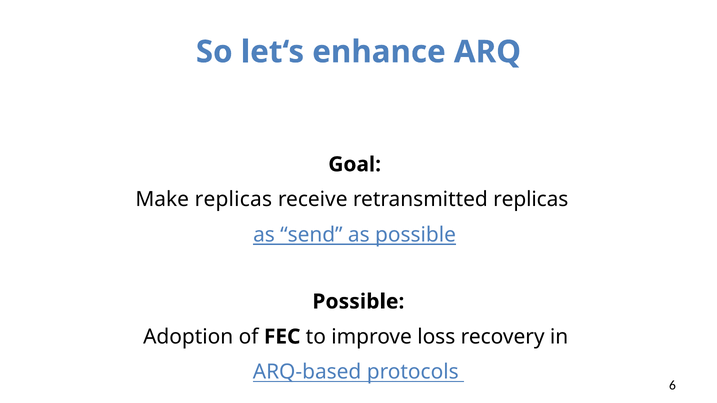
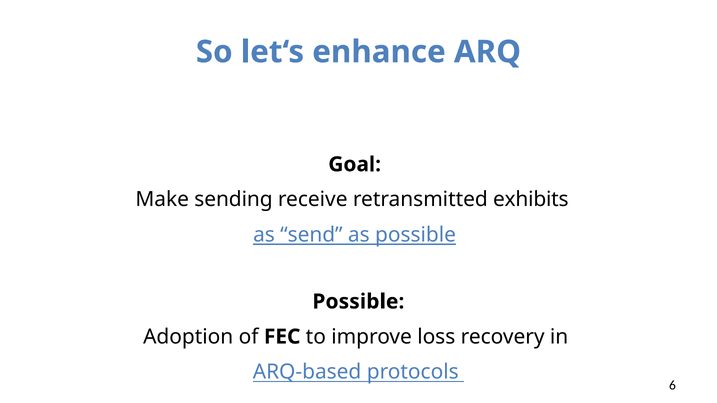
Make replicas: replicas -> sending (234, 200)
retransmitted replicas: replicas -> exhibits (531, 200)
